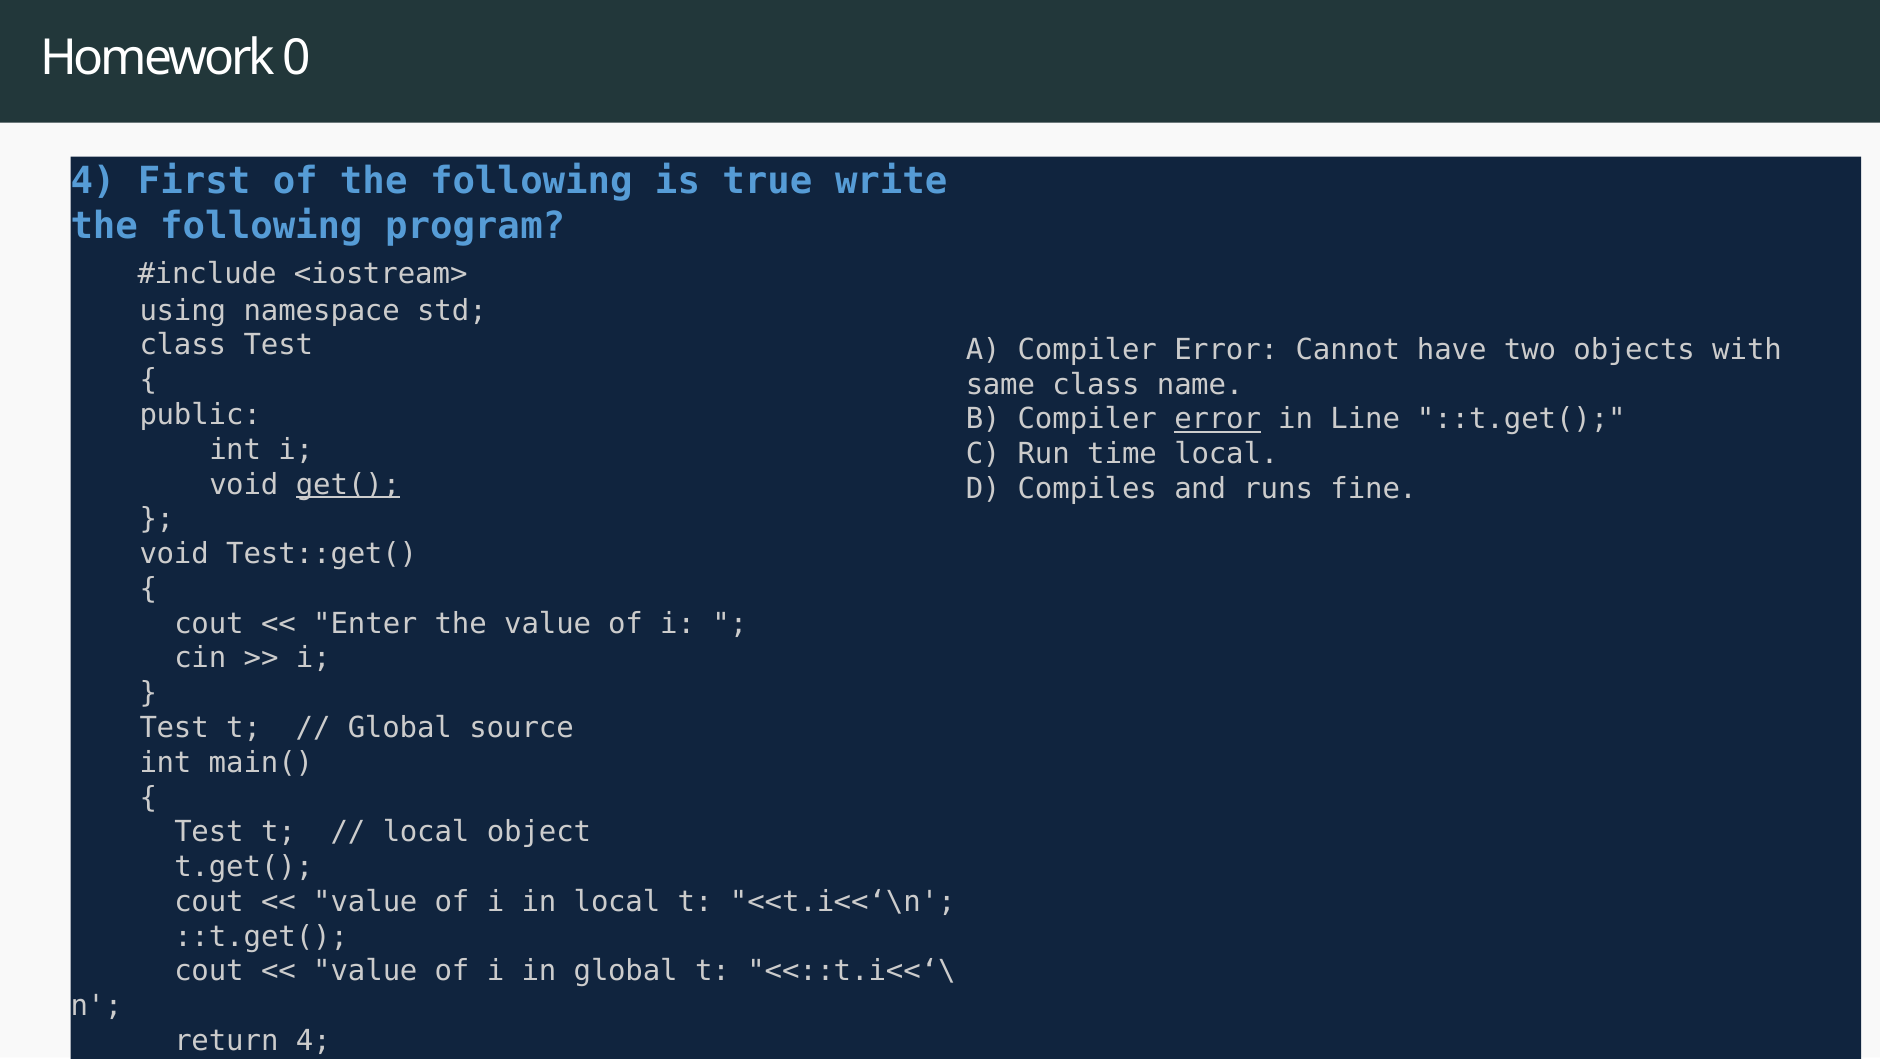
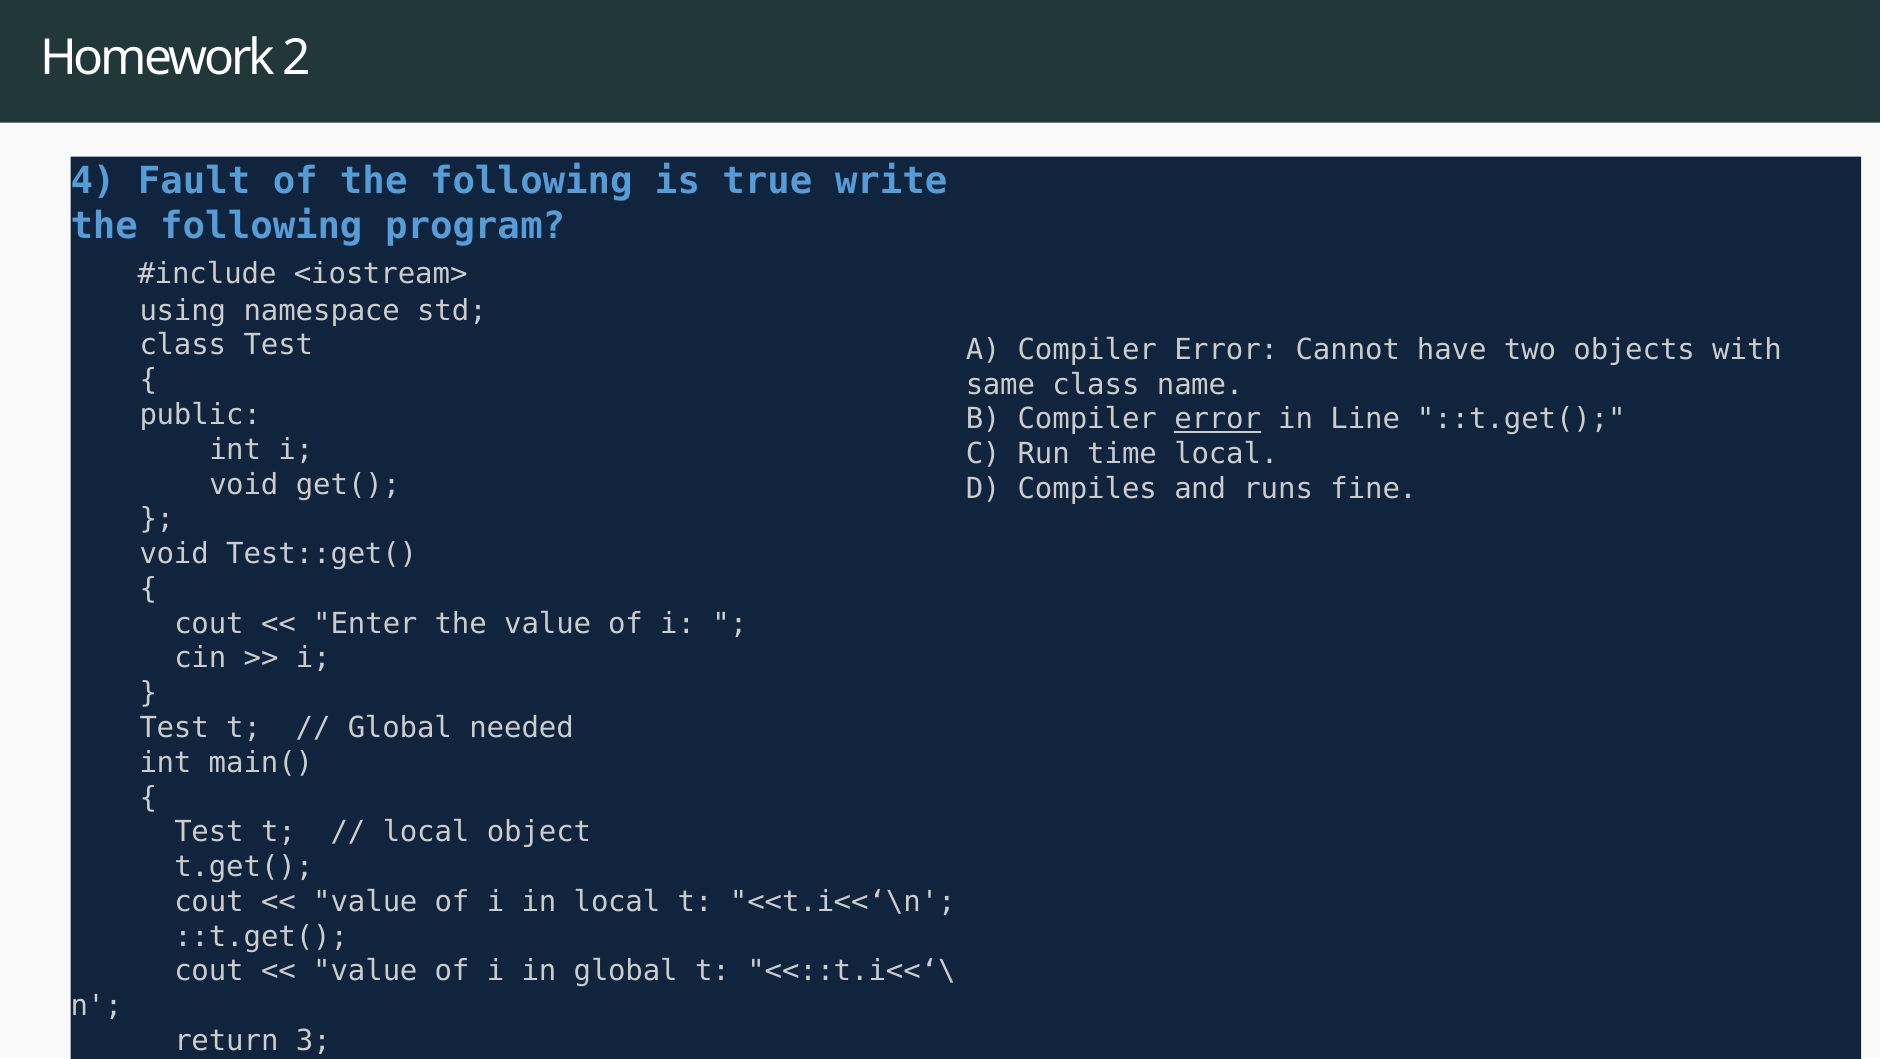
0: 0 -> 2 (296, 58)
First: First -> Fault (194, 182)
get( underline: present -> none (348, 485)
source: source -> needed (522, 728)
return 4: 4 -> 3 (313, 1041)
